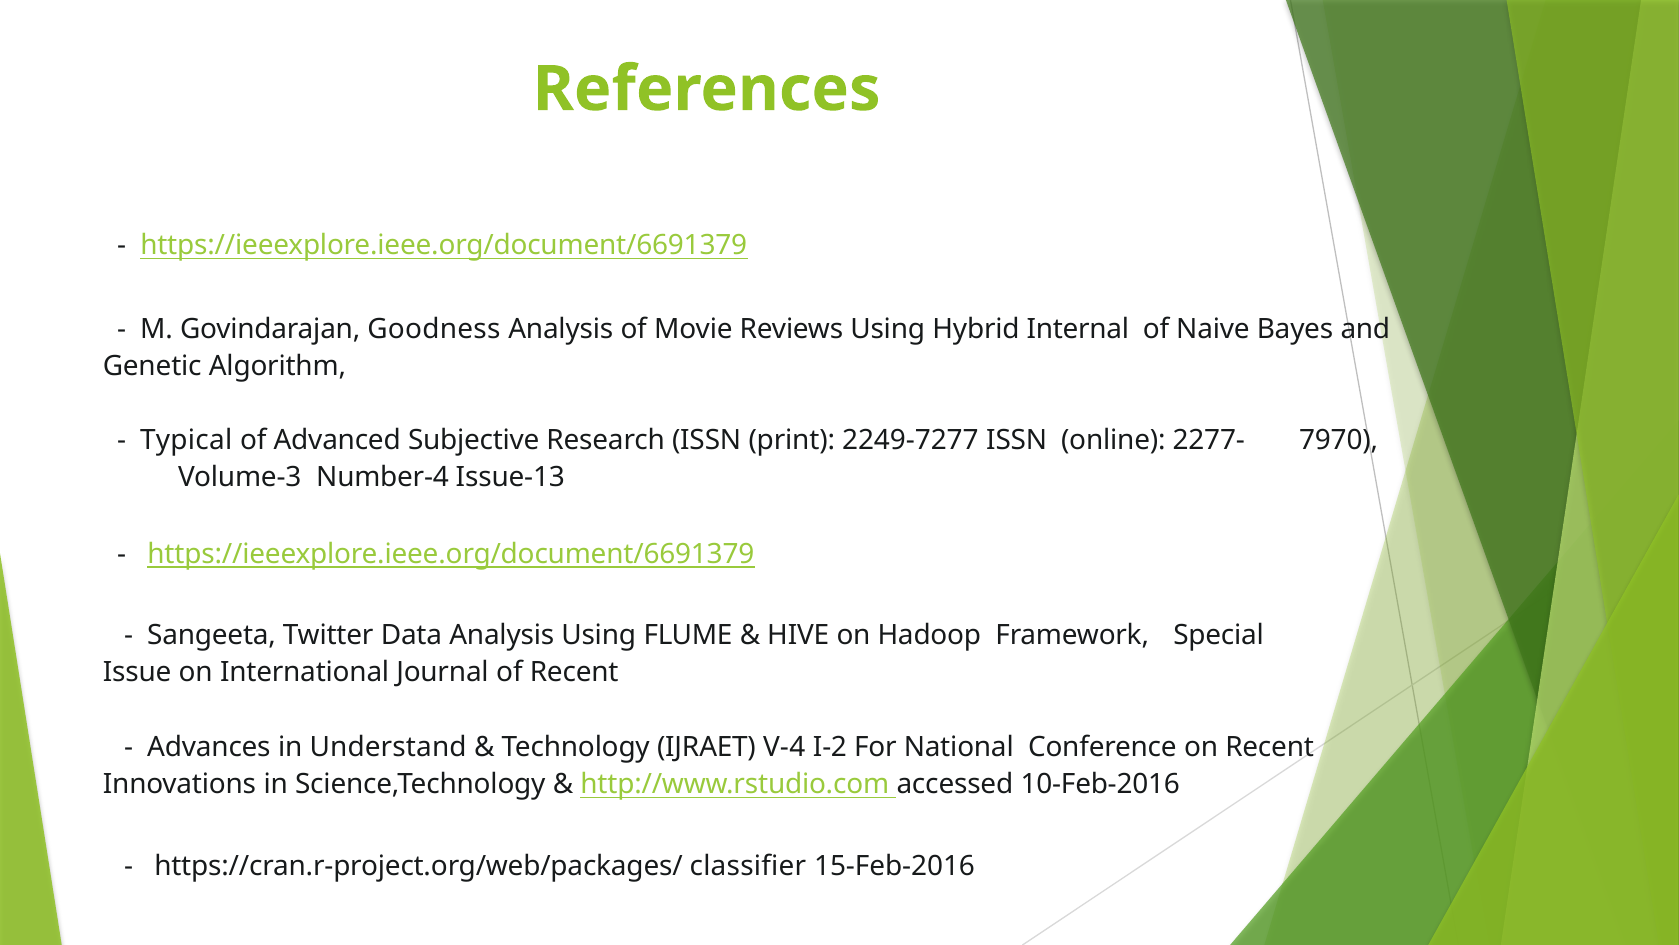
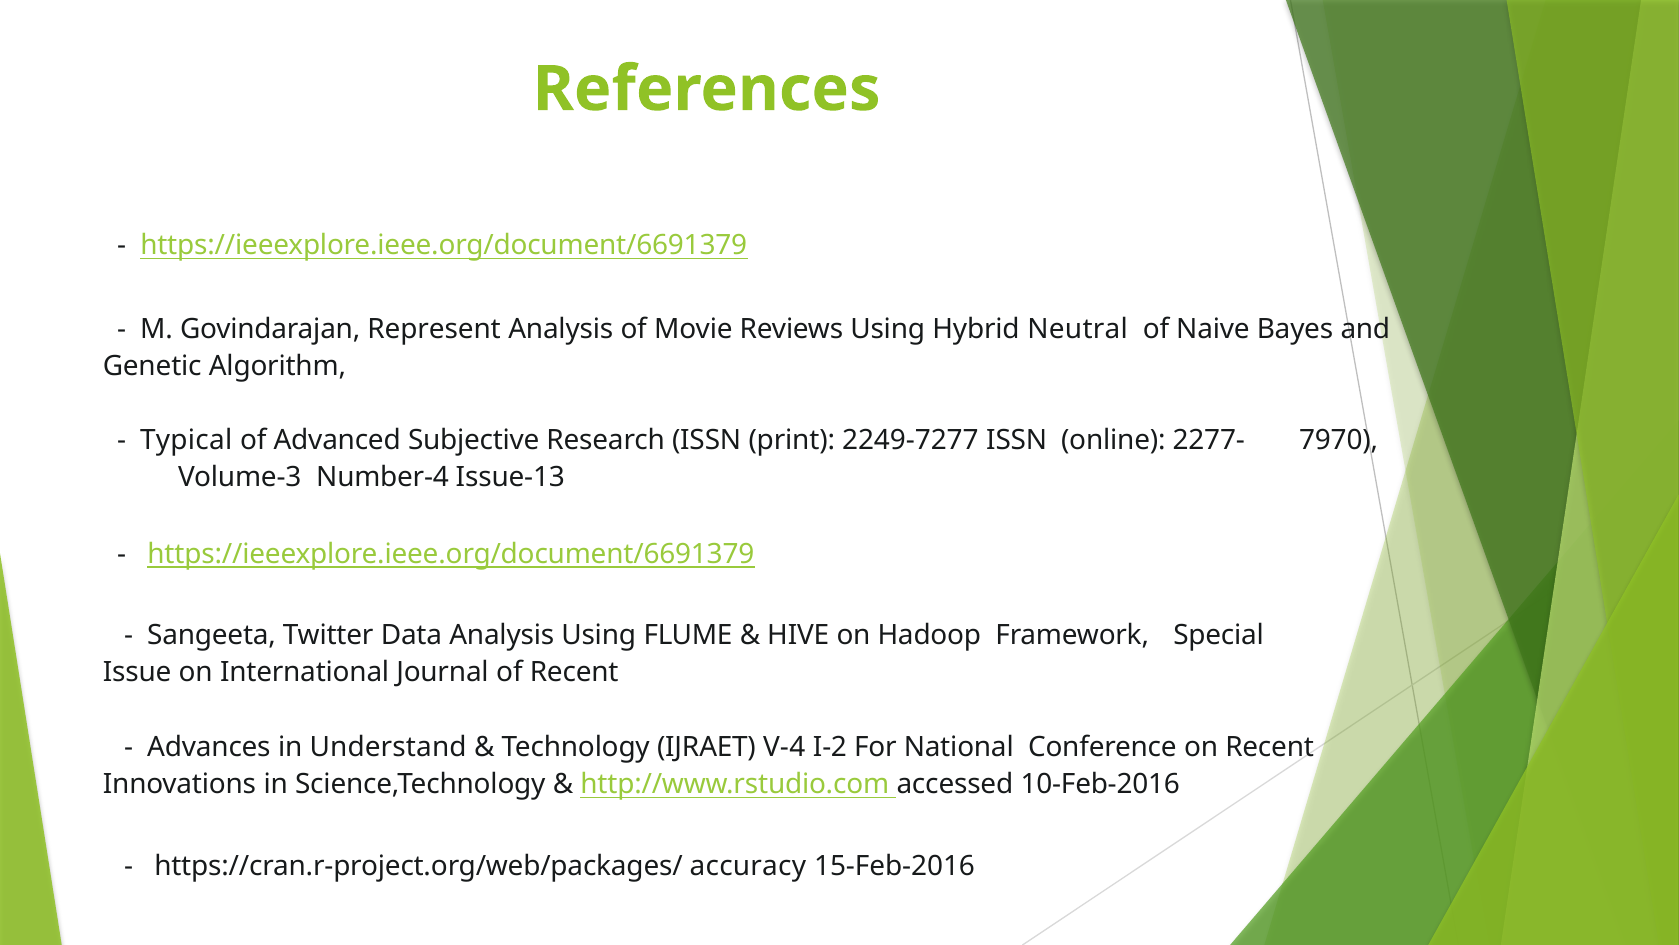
Goodness: Goodness -> Represent (434, 329)
Internal: Internal -> Neutral (1078, 329)
classifier: classifier -> accuracy (748, 865)
